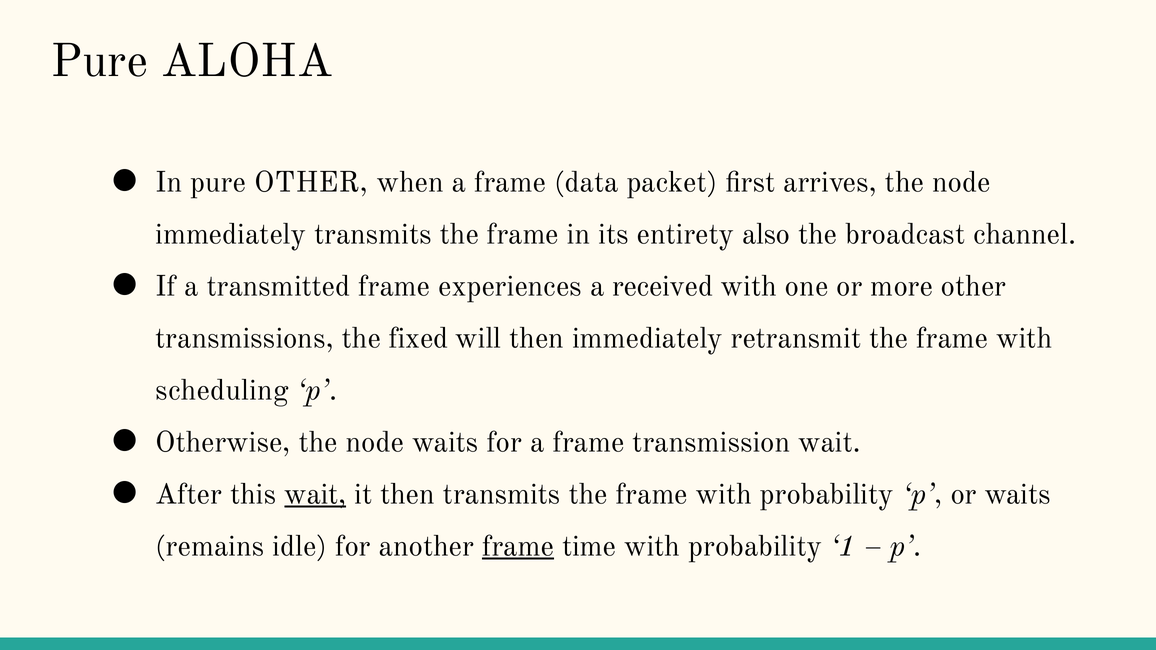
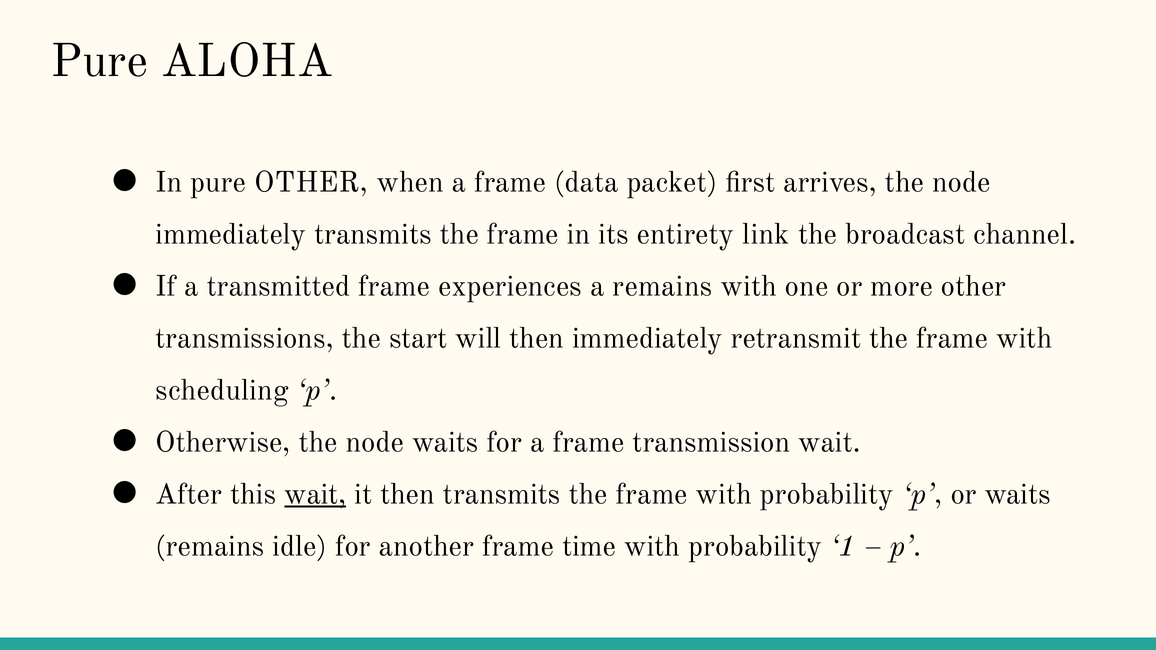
also: also -> link (766, 234)
a received: received -> remains (662, 286)
fixed: fixed -> start (418, 338)
frame underline: present -> none (518, 546)
